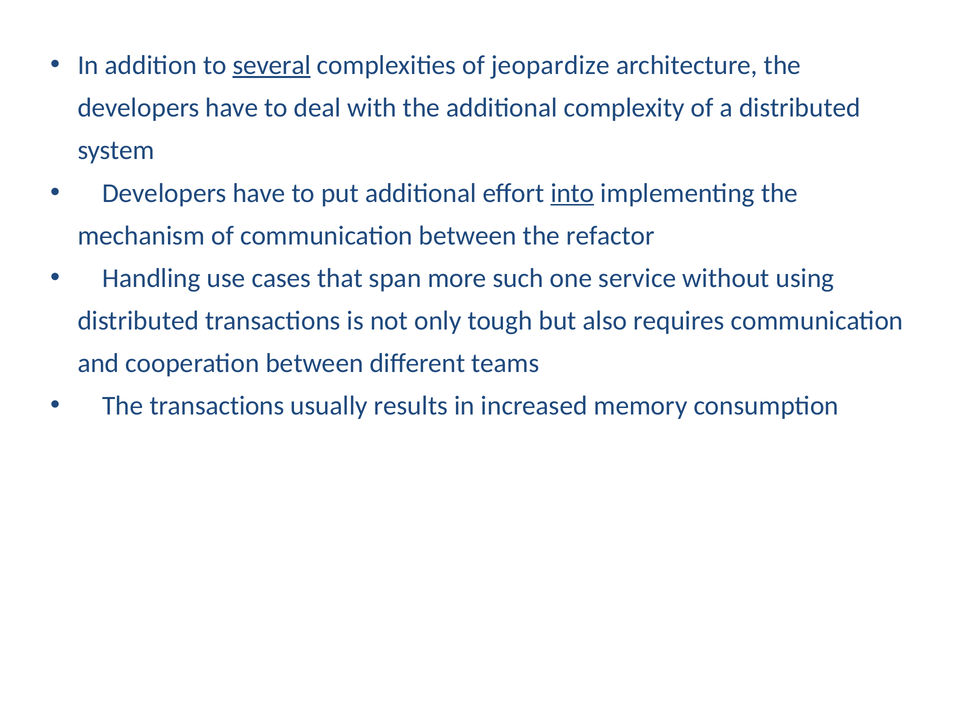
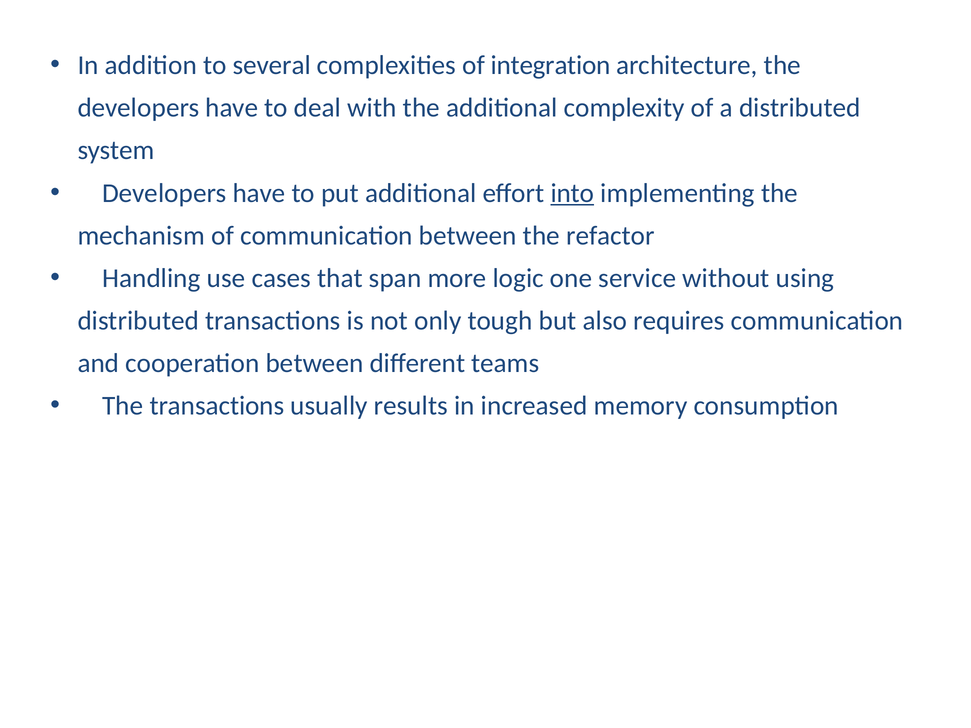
several underline: present -> none (272, 65)
jeopardize: jeopardize -> integration (551, 65)
such: such -> logic (518, 278)
